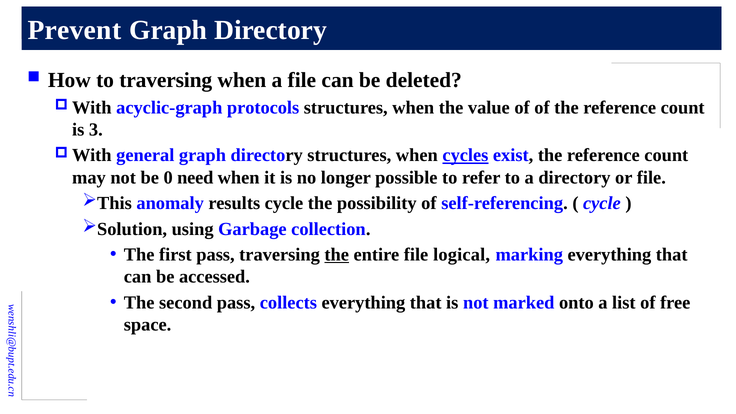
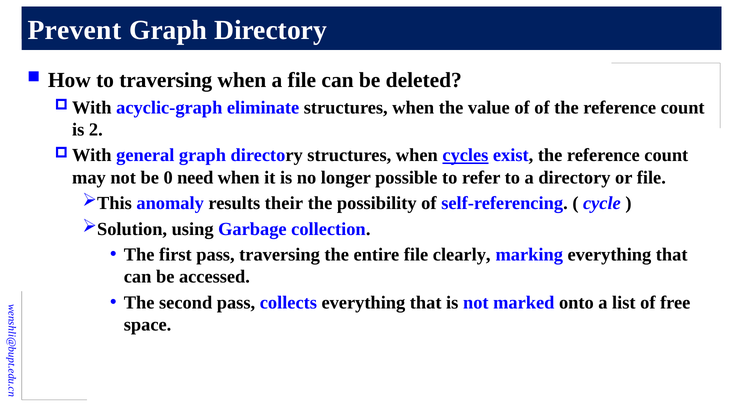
protocols: protocols -> eliminate (263, 108)
3: 3 -> 2 (96, 130)
results cycle: cycle -> their (284, 203)
the underline: present -> none (337, 255)
logical: logical -> clearly (462, 255)
